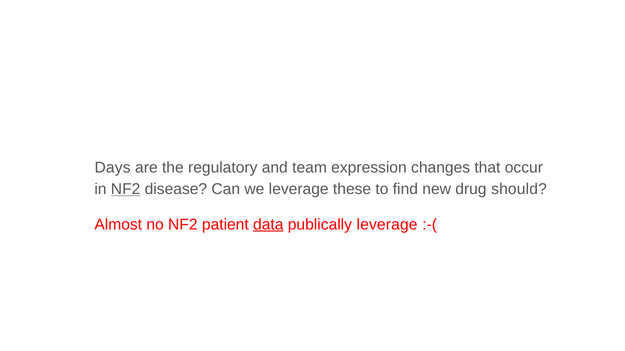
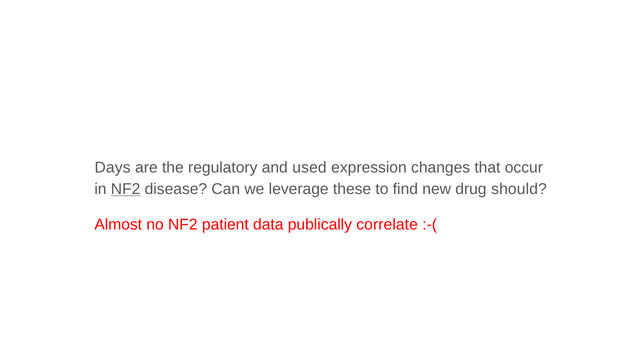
team: team -> used (309, 168)
data underline: present -> none (268, 225)
publically leverage: leverage -> correlate (387, 225)
